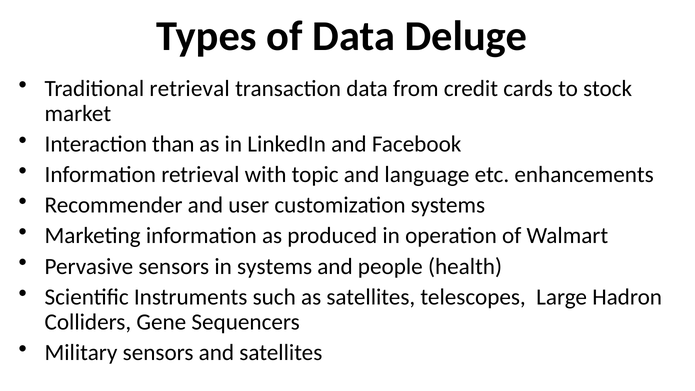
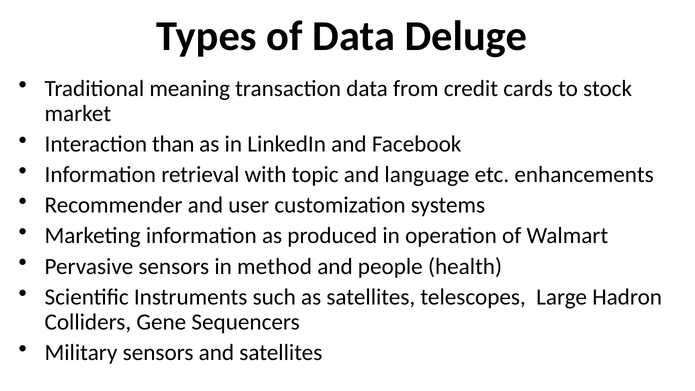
Traditional retrieval: retrieval -> meaning (190, 89)
in systems: systems -> method (275, 266)
